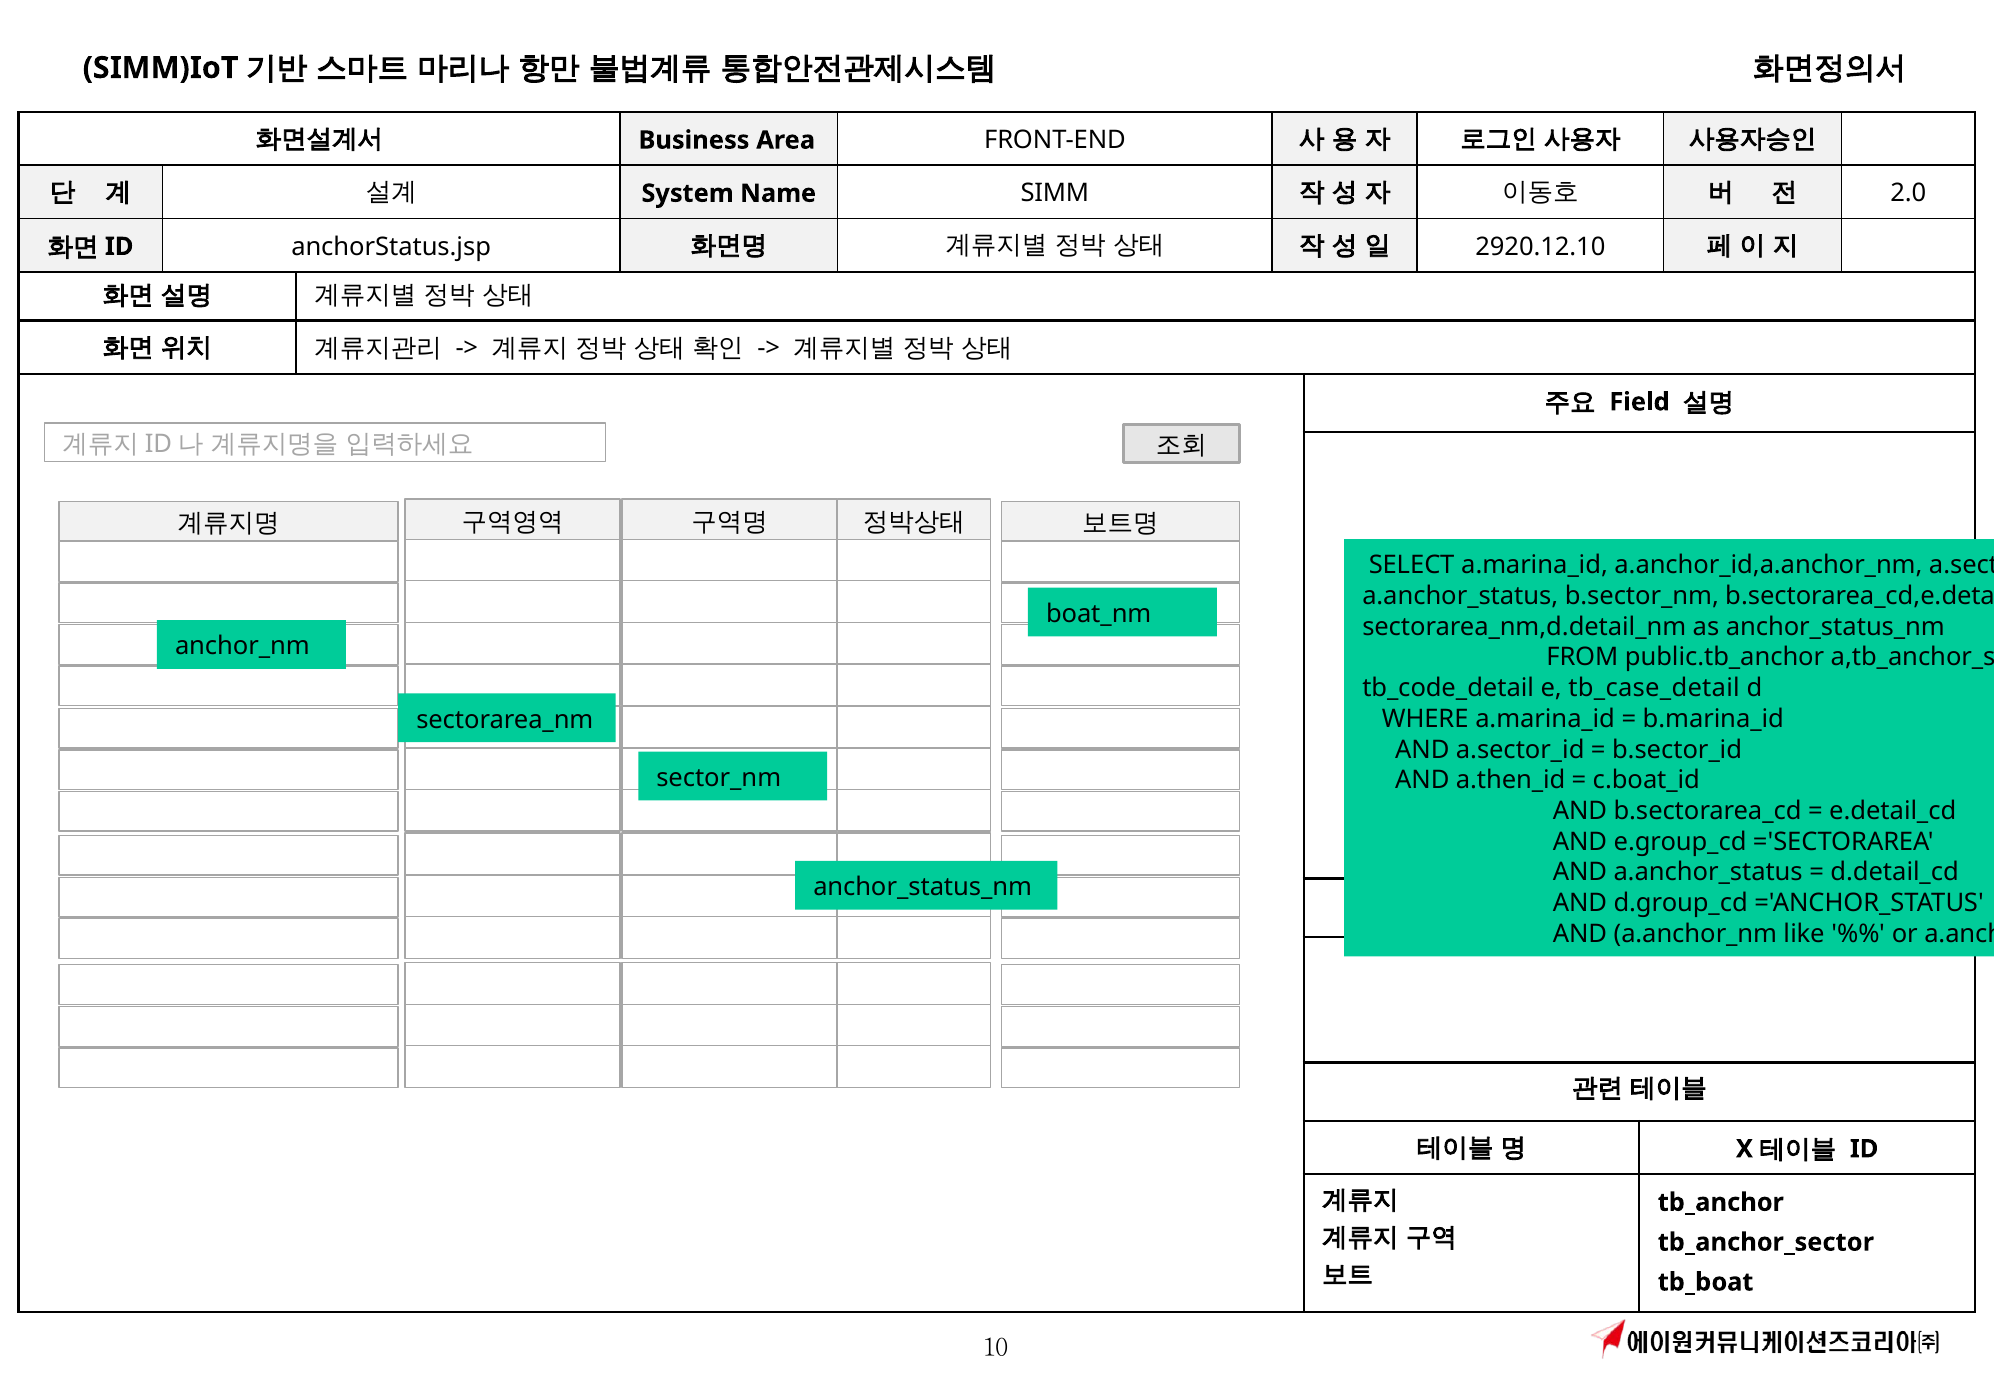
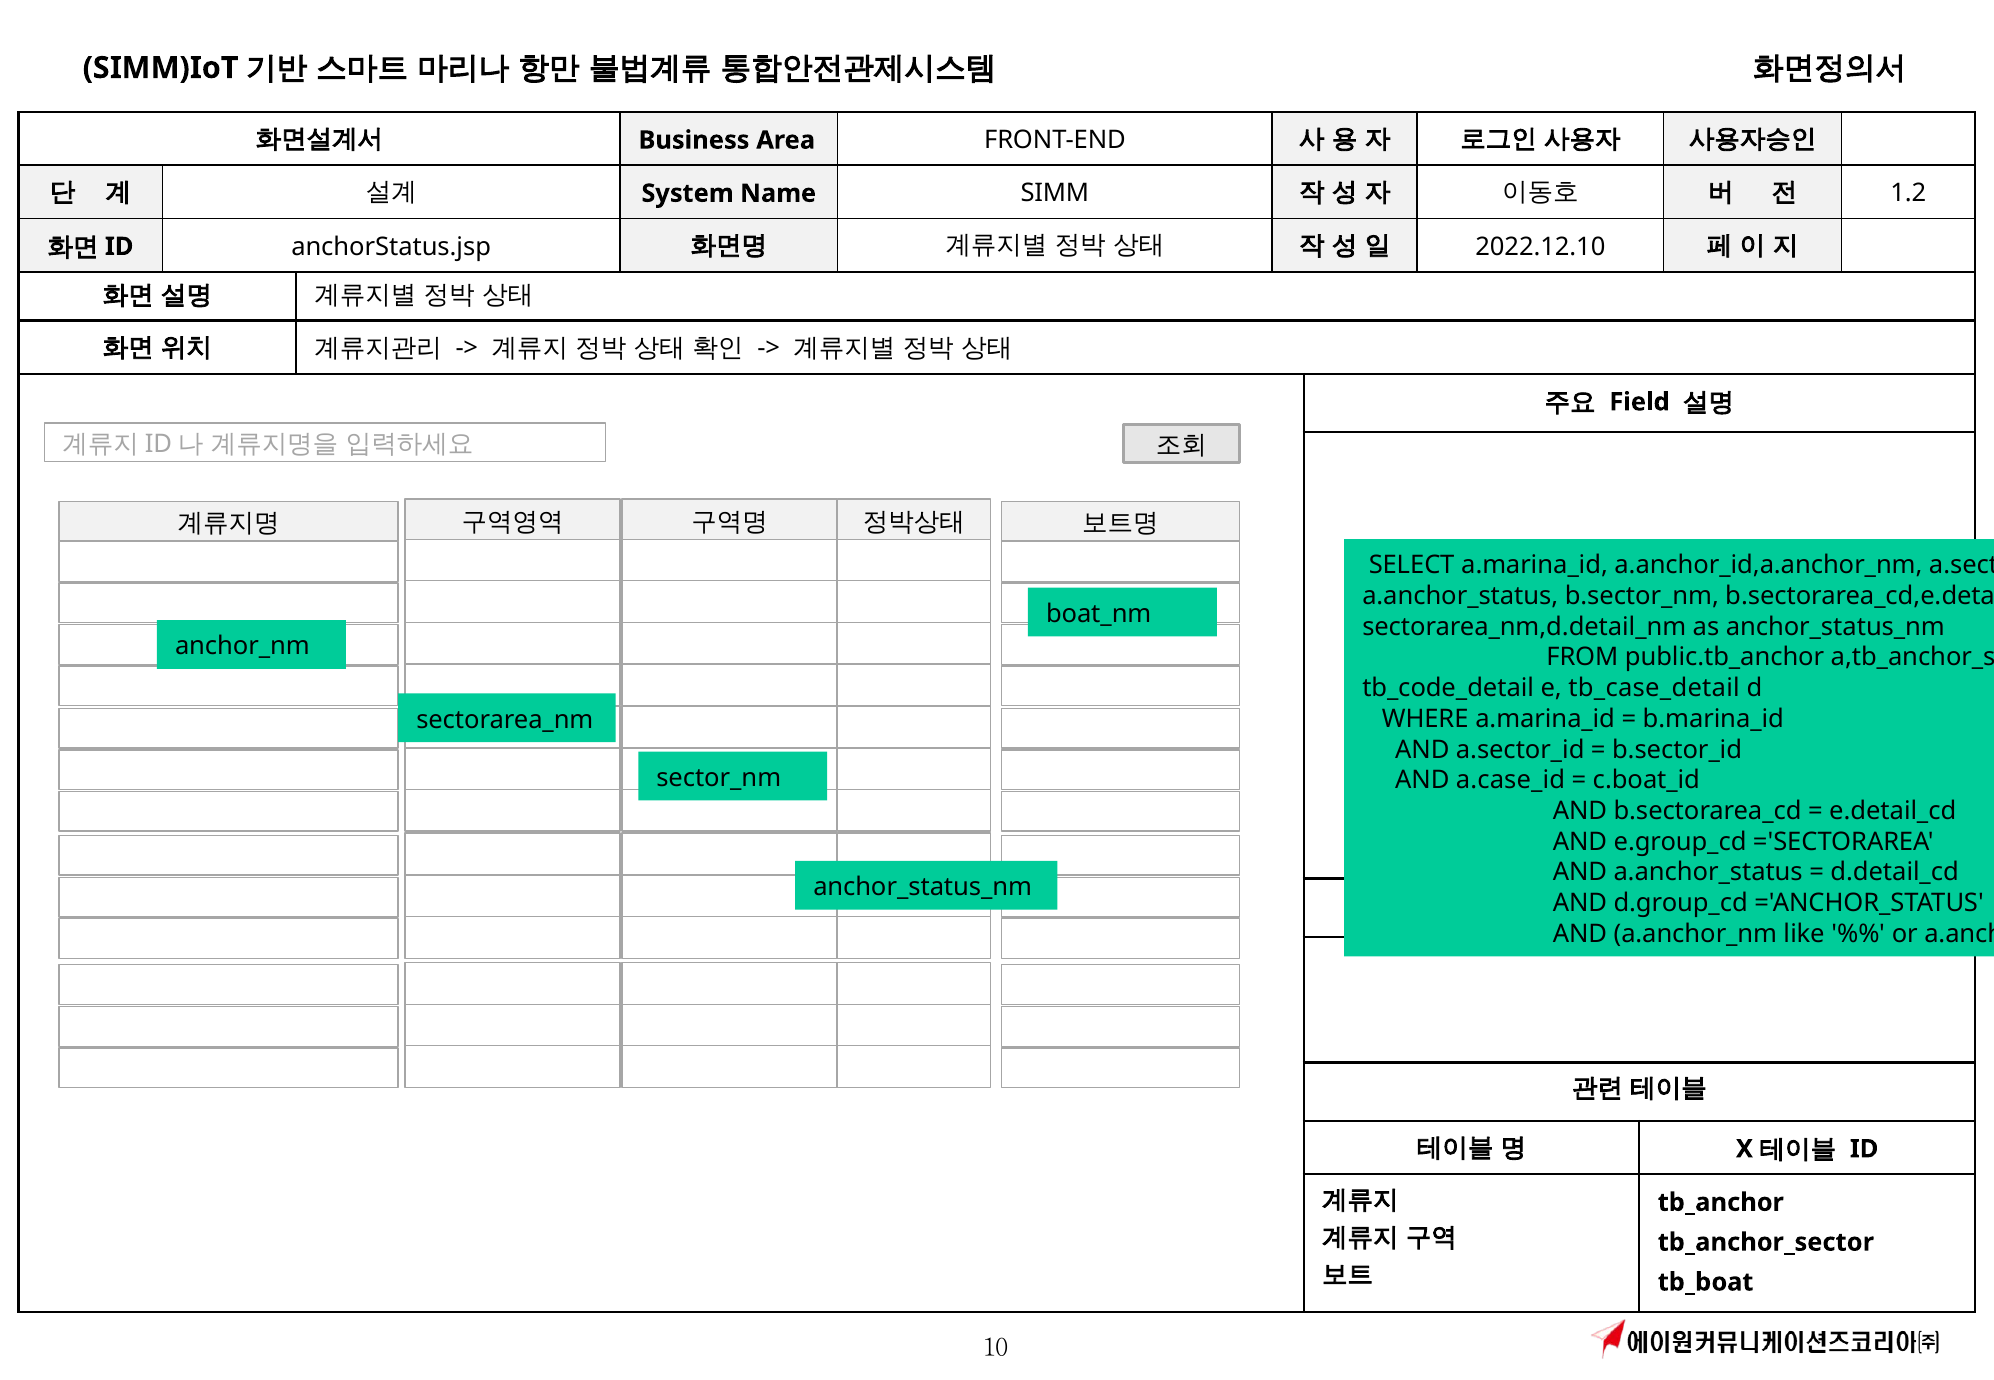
2.0: 2.0 -> 1.2 (1908, 193)
2920.12.10: 2920.12.10 -> 2022.12.10 (1540, 247)
a.then_id: a.then_id -> a.case_id (1510, 781)
